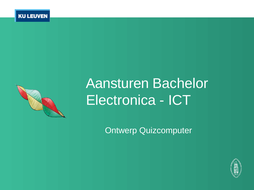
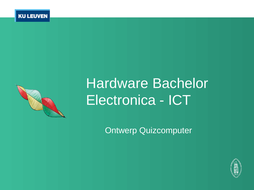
Aansturen: Aansturen -> Hardware (117, 84)
